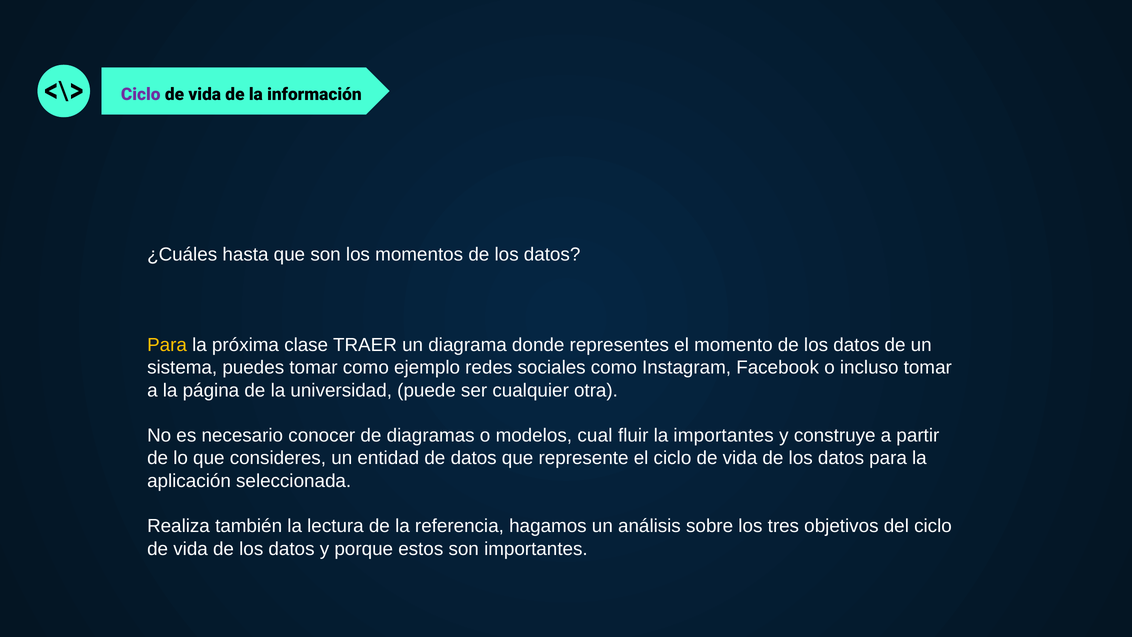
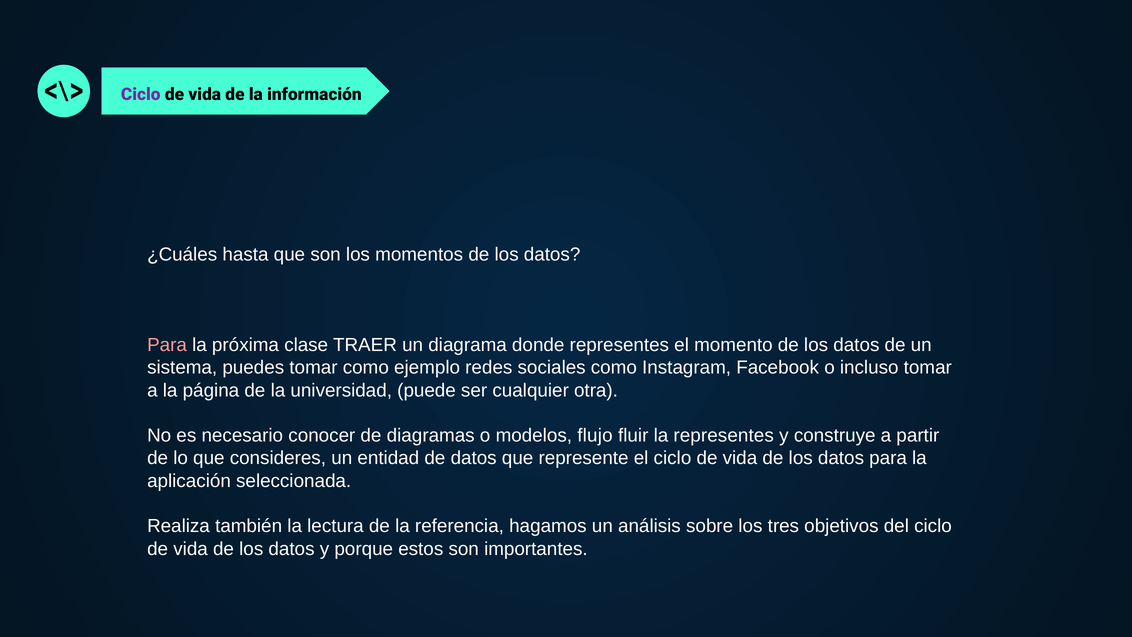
Para colour: yellow -> pink (167, 345)
cual: cual -> flujo (595, 435)
la importantes: importantes -> representes (724, 435)
